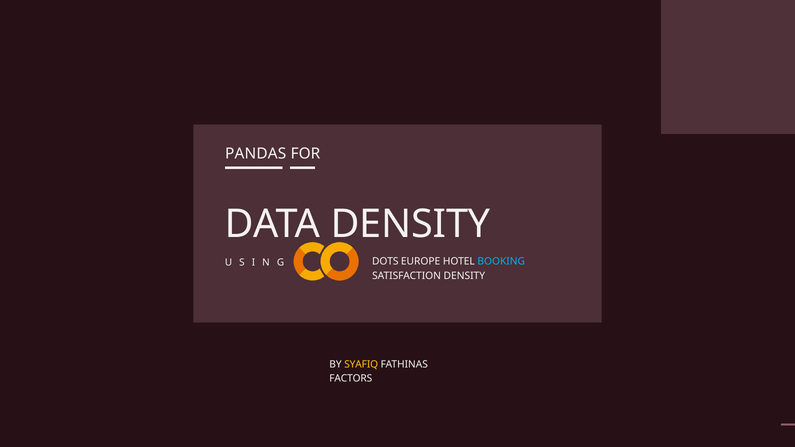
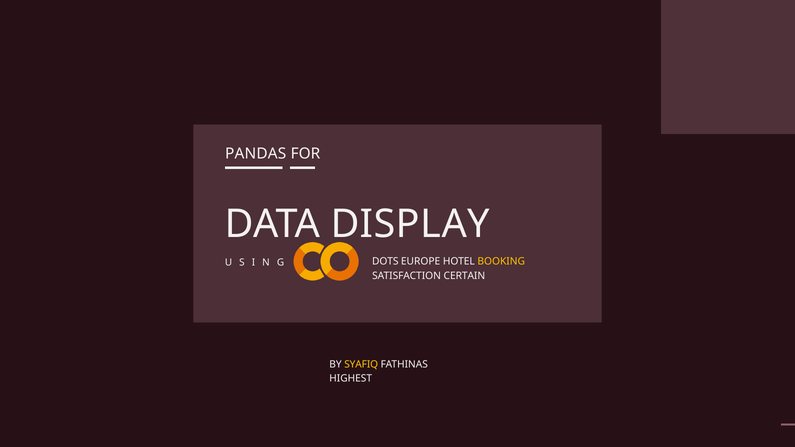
DATA DENSITY: DENSITY -> DISPLAY (410, 224)
BOOKING colour: light blue -> yellow (501, 262)
SATISFACTION DENSITY: DENSITY -> CERTAIN (464, 276)
FACTORS: FACTORS -> HIGHEST (351, 379)
